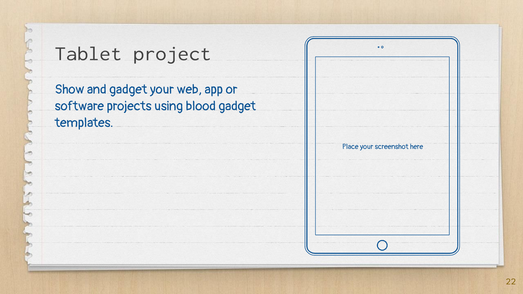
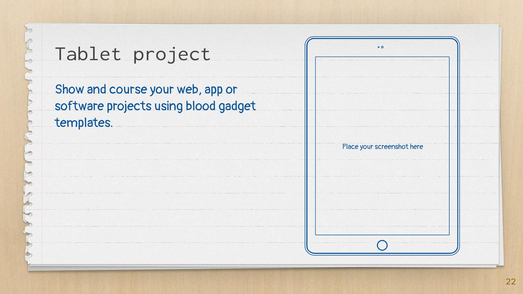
and gadget: gadget -> course (128, 90)
